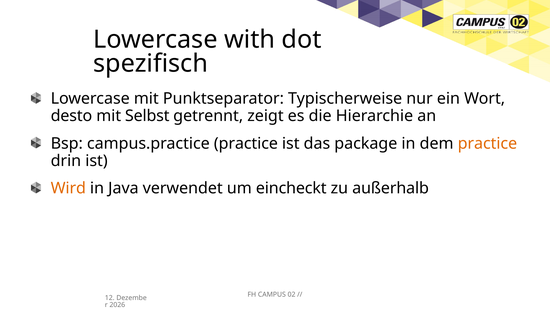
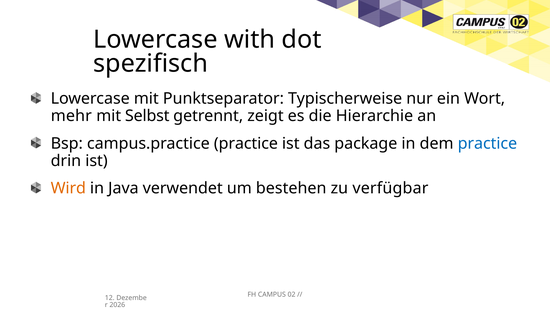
desto: desto -> mehr (71, 116)
practice colour: orange -> blue (487, 144)
eincheckt: eincheckt -> bestehen (291, 189)
außerhalb: außerhalb -> verfügbar (390, 189)
